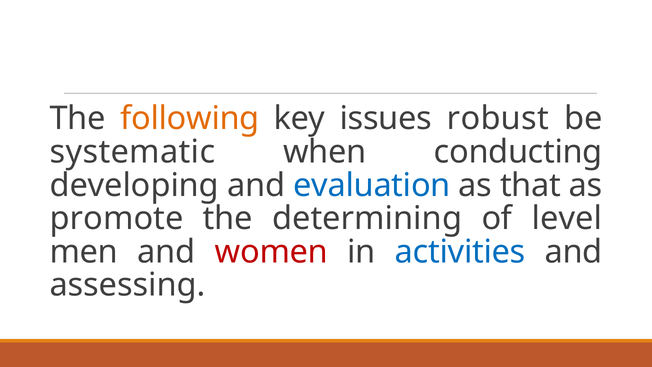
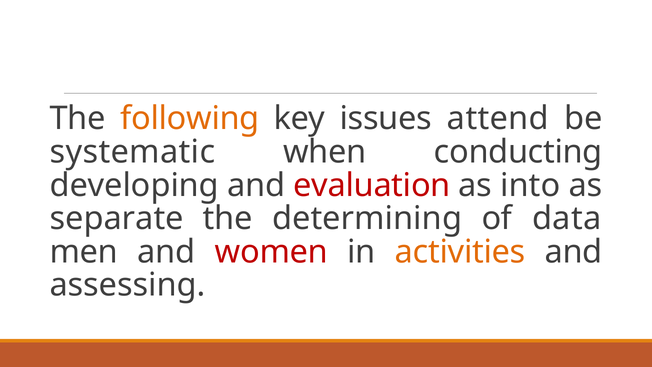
robust: robust -> attend (498, 119)
evaluation colour: blue -> red (372, 185)
that: that -> into (530, 185)
promote: promote -> separate (117, 218)
level: level -> data (567, 218)
activities colour: blue -> orange (460, 252)
